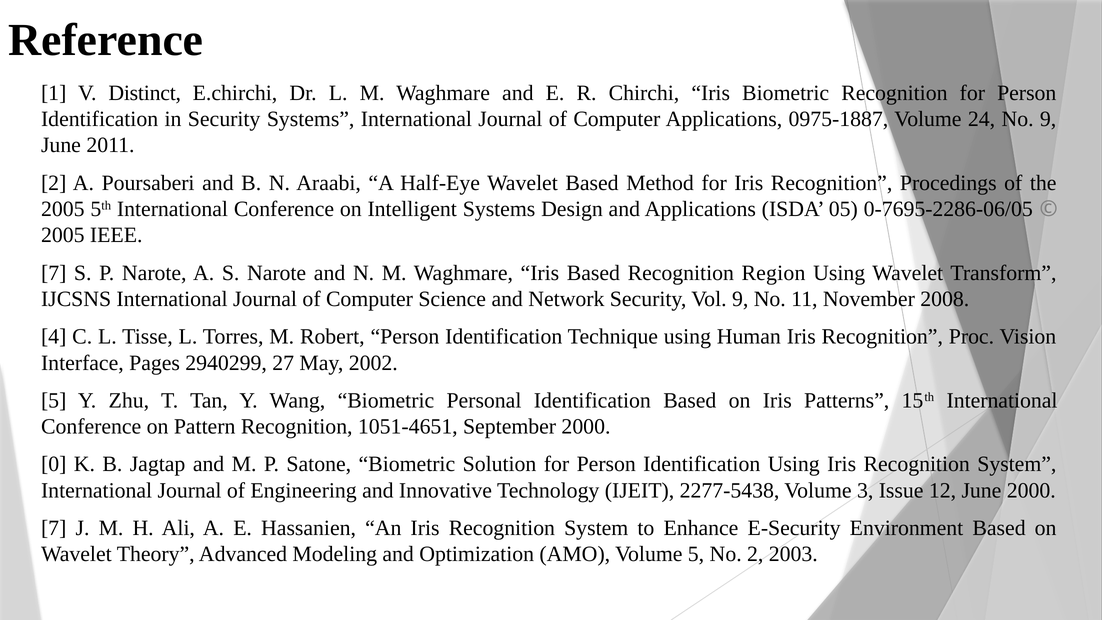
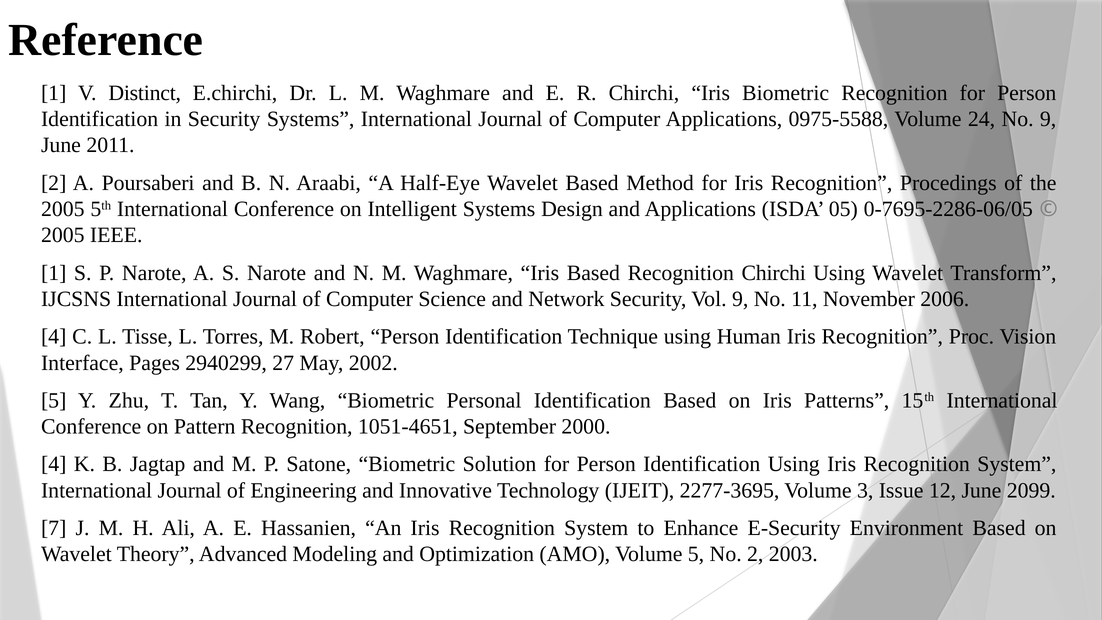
0975-1887: 0975-1887 -> 0975-5588 (838, 119)
7: 7 -> 1 (54, 273)
Recognition Region: Region -> Chirchi (774, 273)
2008: 2008 -> 2006 (945, 299)
0: 0 -> 4 (54, 464)
2277-5438: 2277-5438 -> 2277-3695 (730, 490)
June 2000: 2000 -> 2099 (1031, 490)
